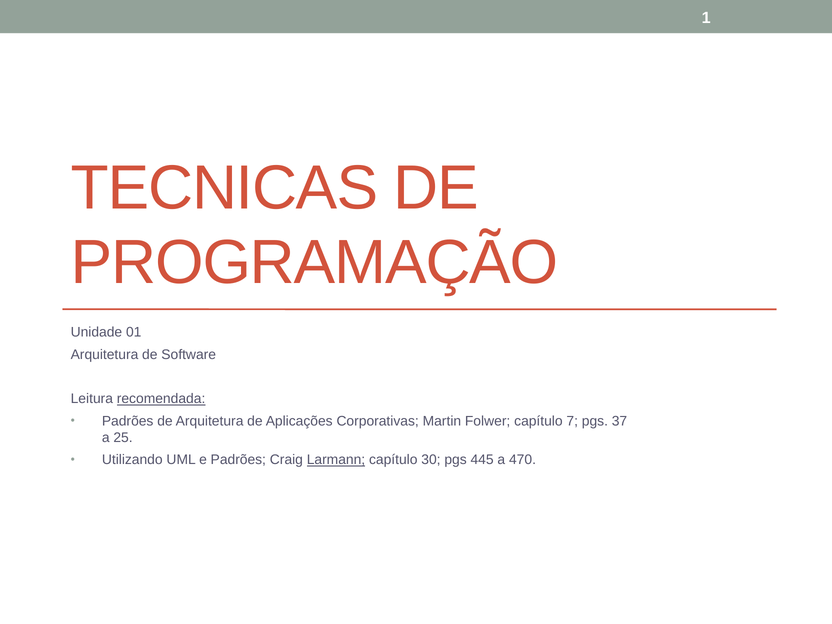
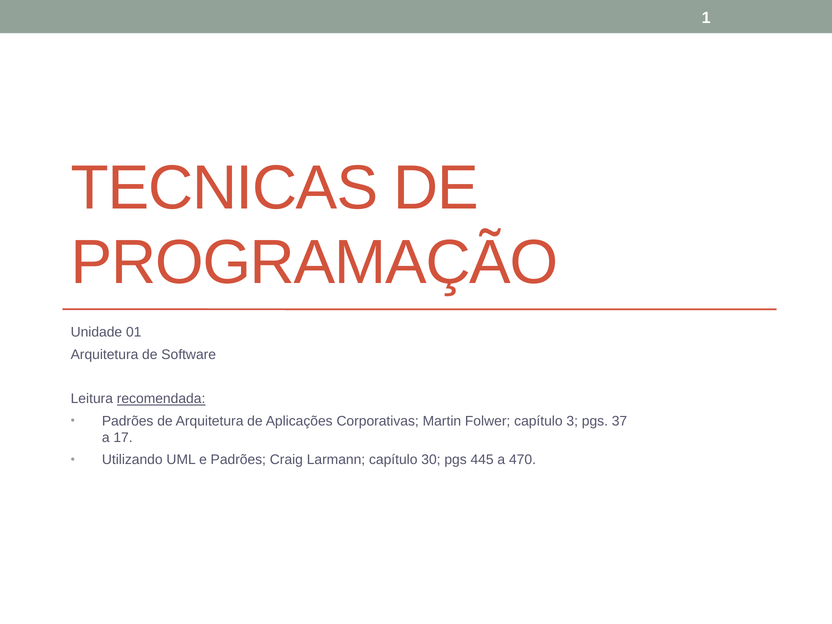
7: 7 -> 3 (572, 421)
25: 25 -> 17 (123, 438)
Larmann underline: present -> none (336, 460)
